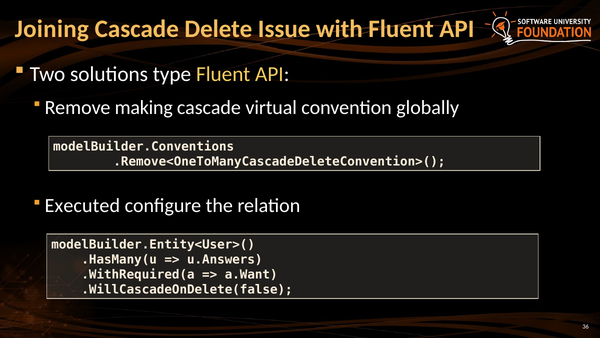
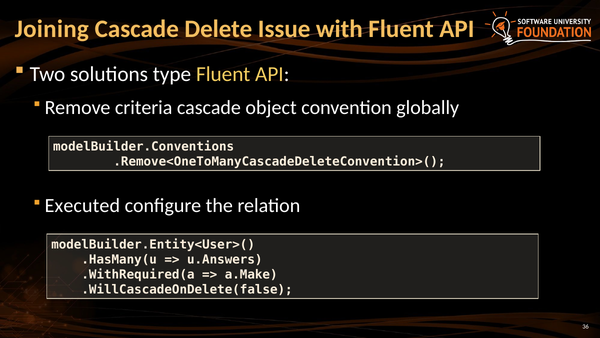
making: making -> criteria (144, 107)
virtual: virtual -> object (271, 107)
a.Want: a.Want -> a.Make (251, 274)
